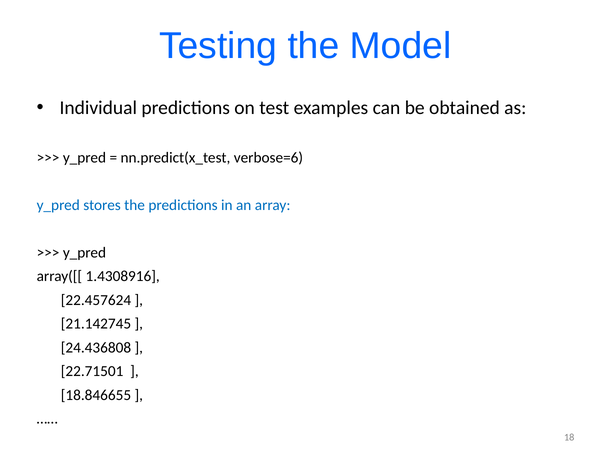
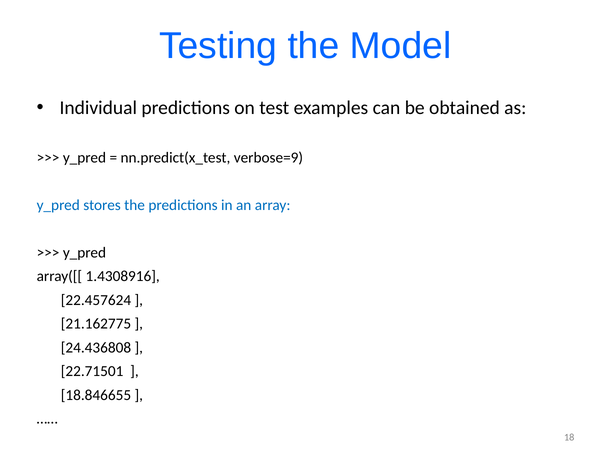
verbose=6: verbose=6 -> verbose=9 (268, 158)
21.142745: 21.142745 -> 21.162775 (96, 324)
